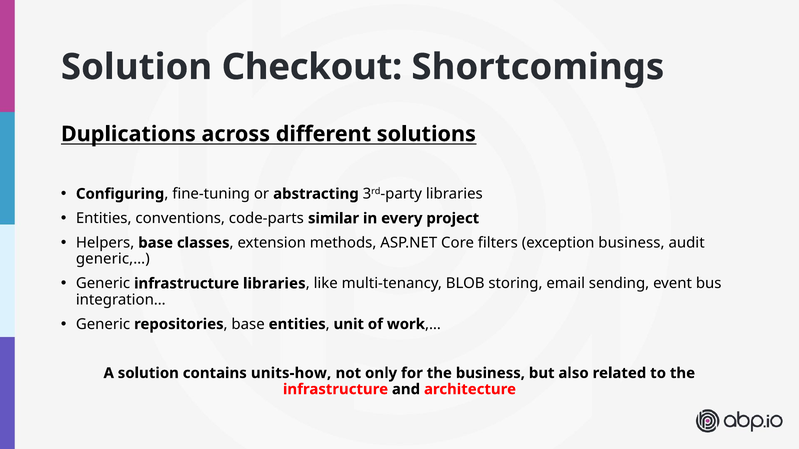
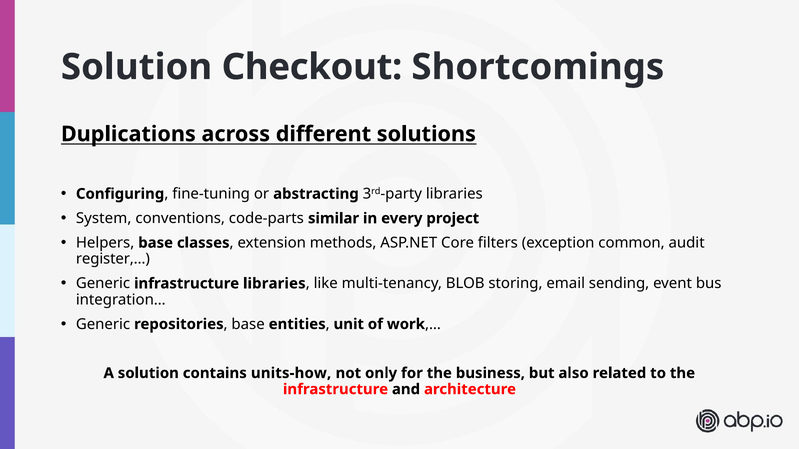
Entities: Entities -> System (104, 219)
exception business: business -> common (632, 243)
generic,…: generic,… -> register,… (113, 259)
